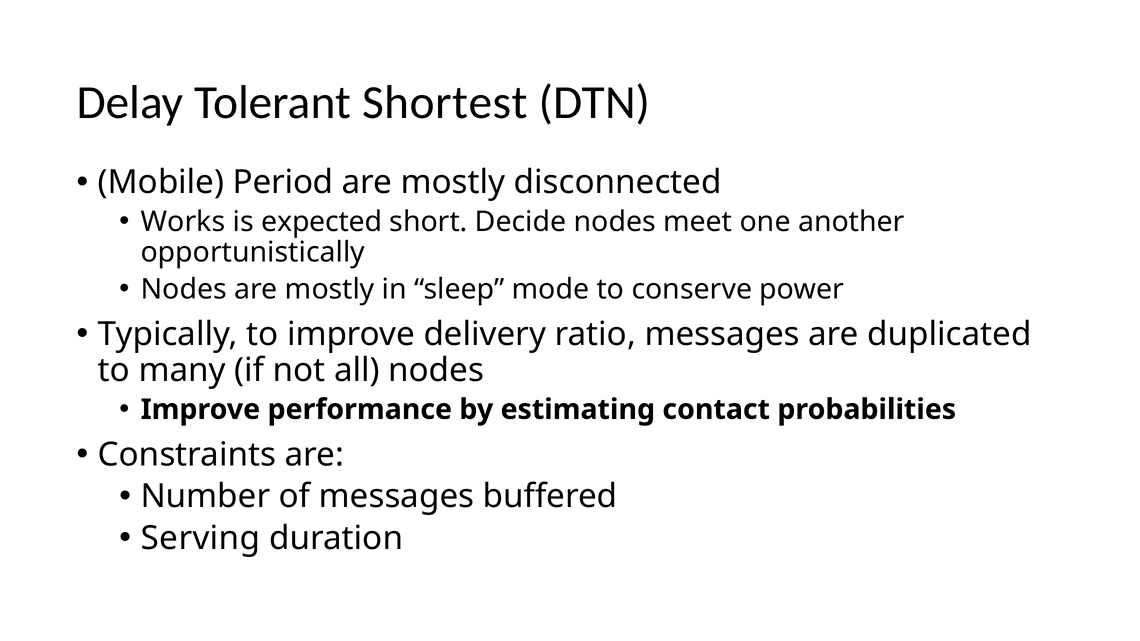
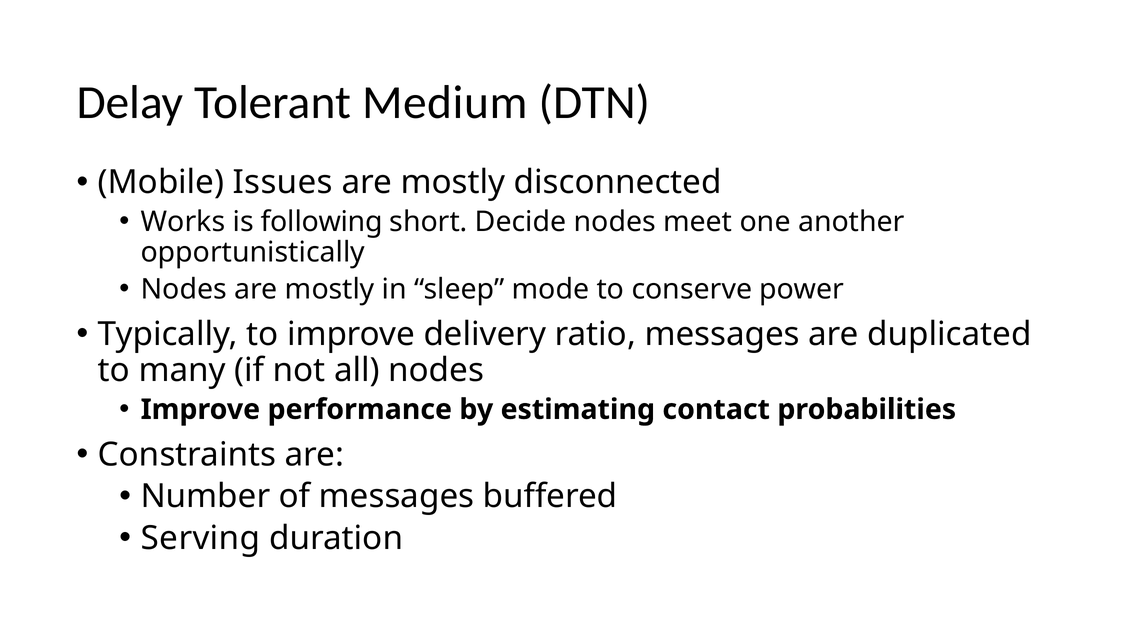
Shortest: Shortest -> Medium (445, 103)
Period: Period -> Issues (283, 182)
expected: expected -> following (322, 222)
